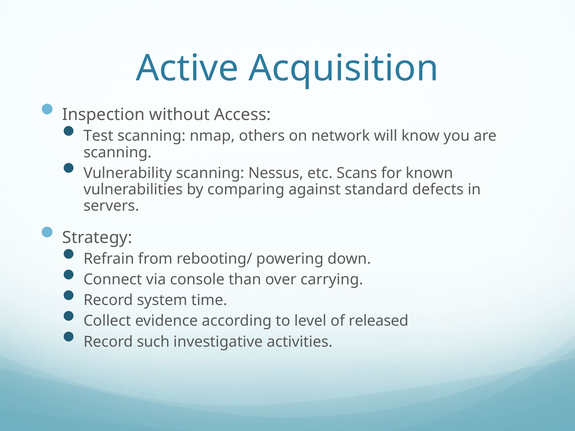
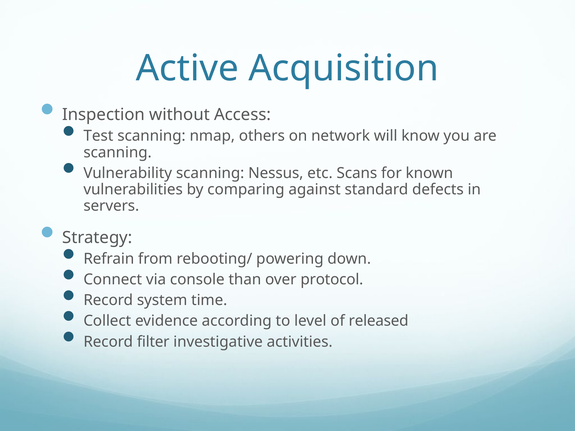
carrying: carrying -> protocol (332, 280)
such: such -> filter (153, 342)
